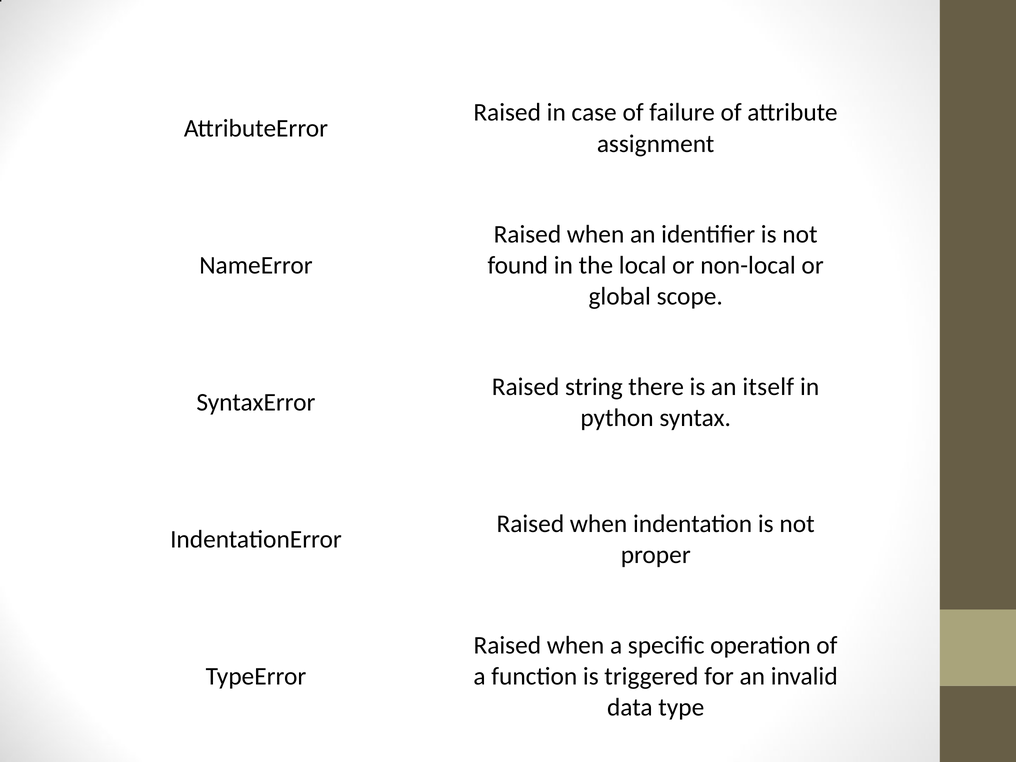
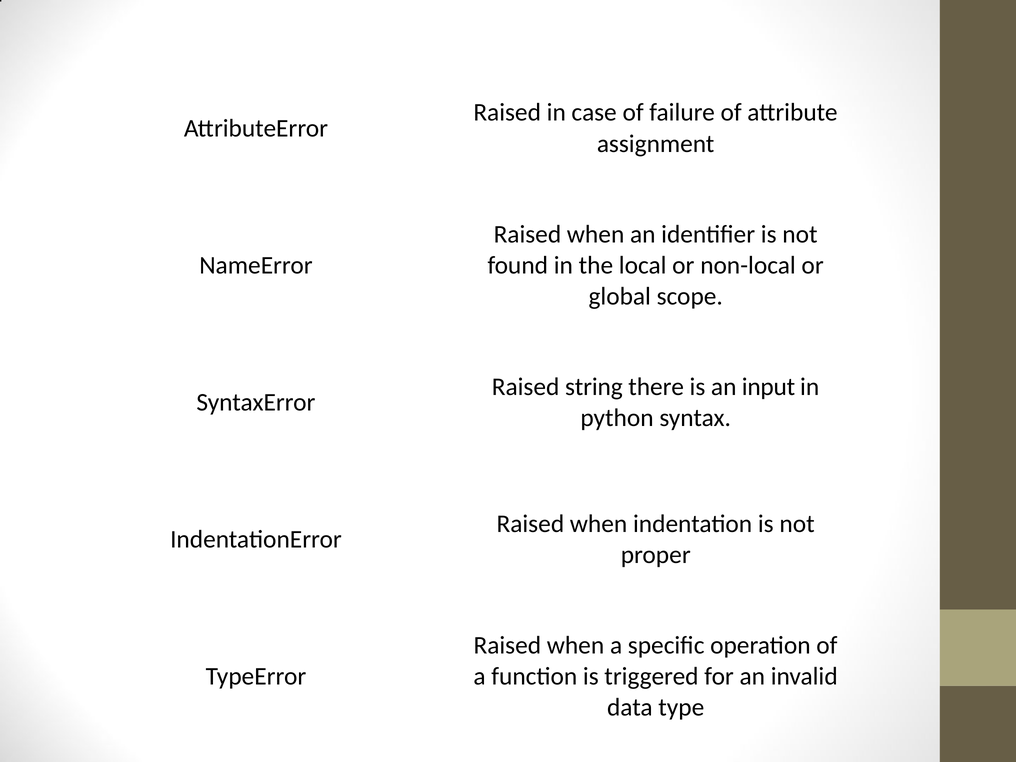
itself: itself -> input (768, 387)
